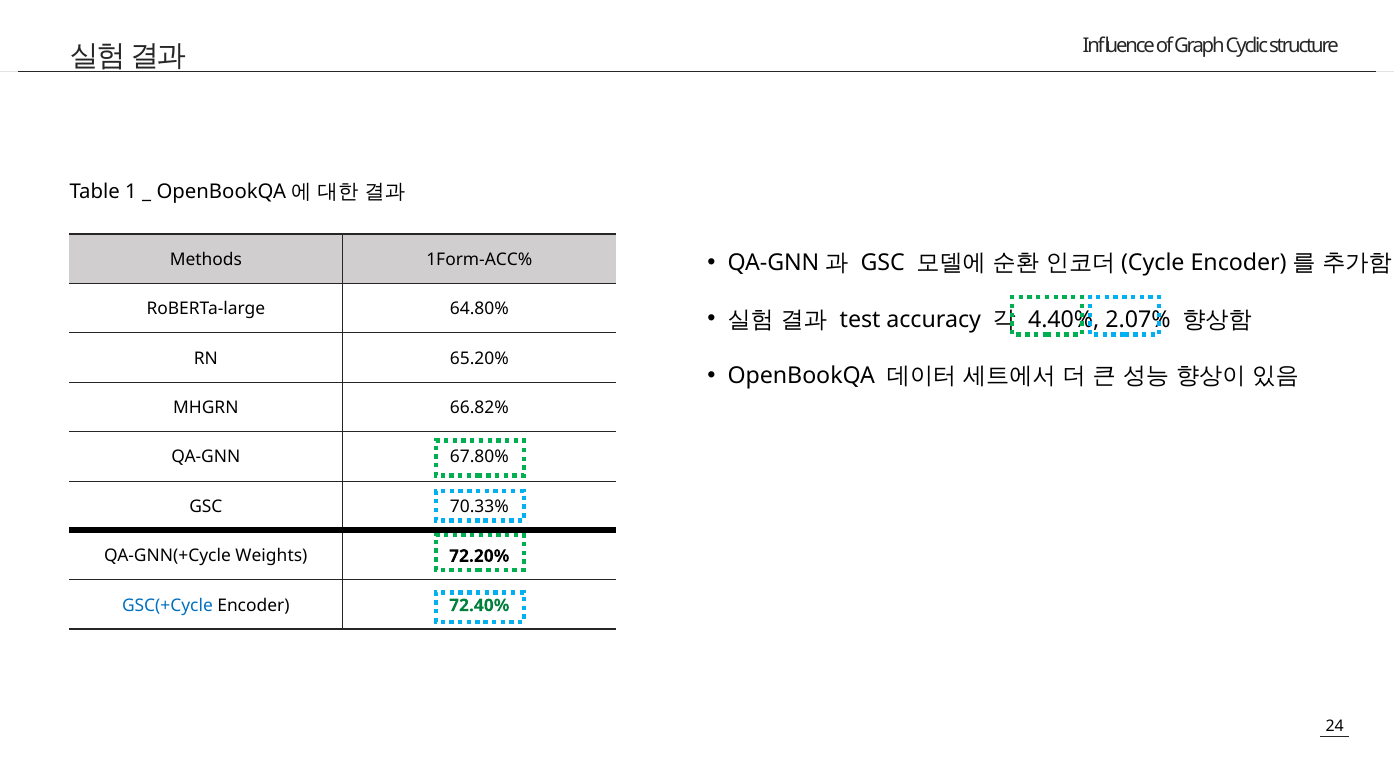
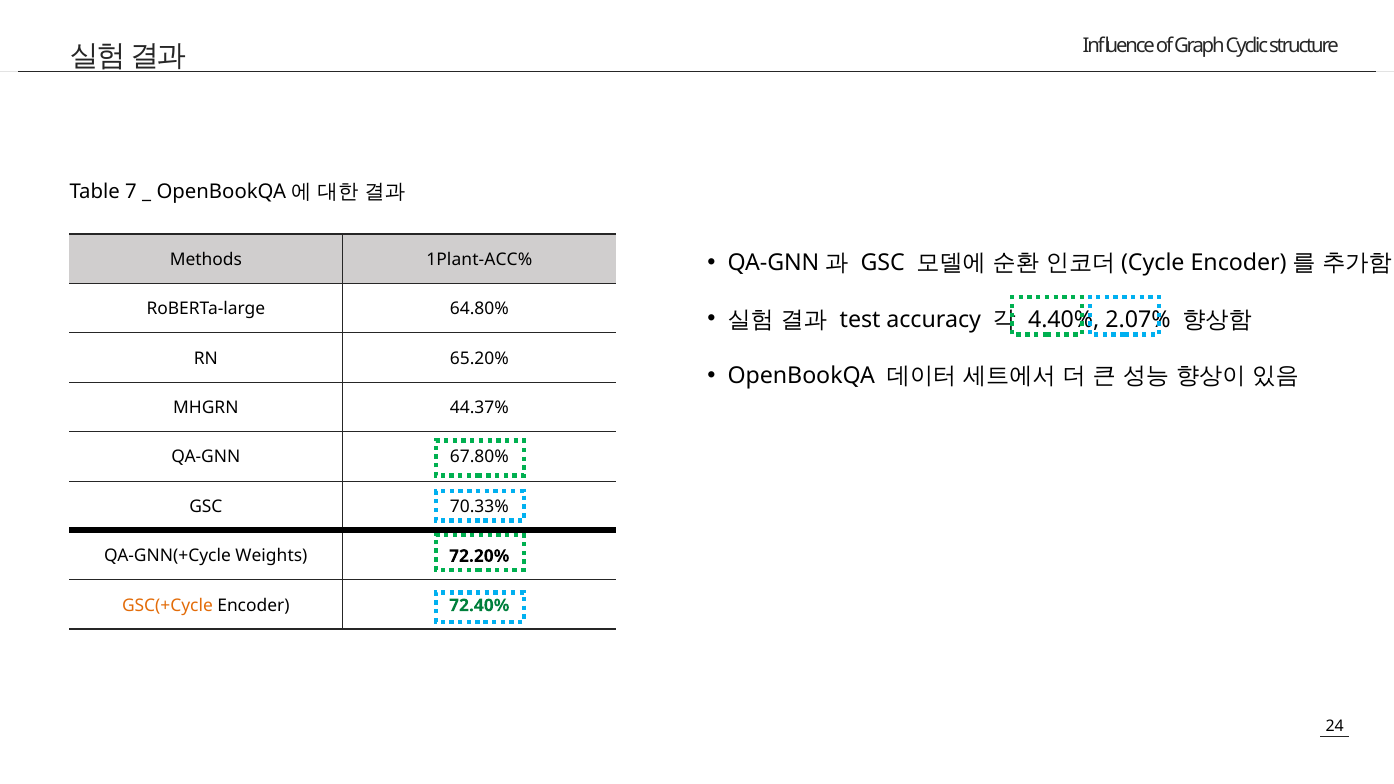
1: 1 -> 7 (131, 192)
1Form-ACC%: 1Form-ACC% -> 1Plant-ACC% (479, 260)
66.82%: 66.82% -> 44.37% (479, 408)
GSC(+Cycle colour: blue -> orange (167, 605)
